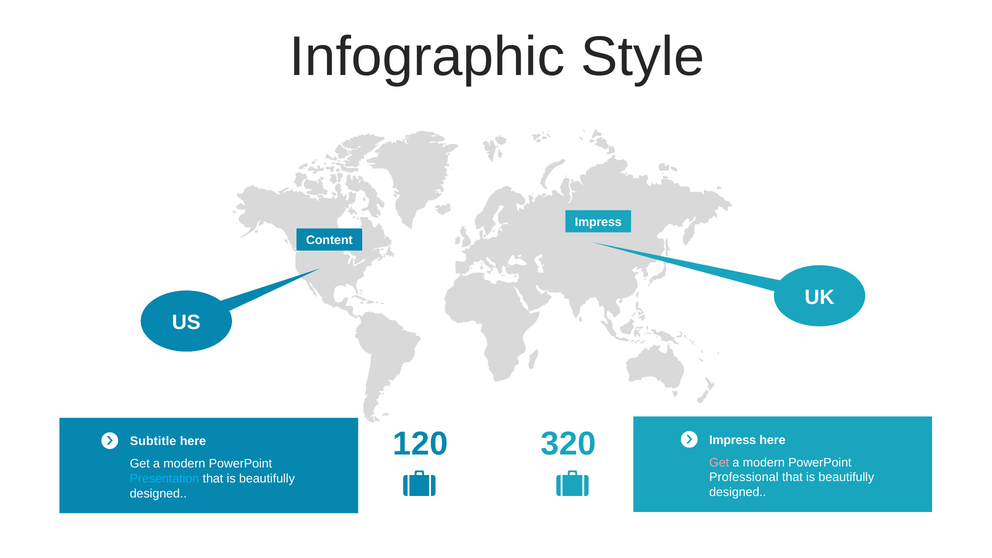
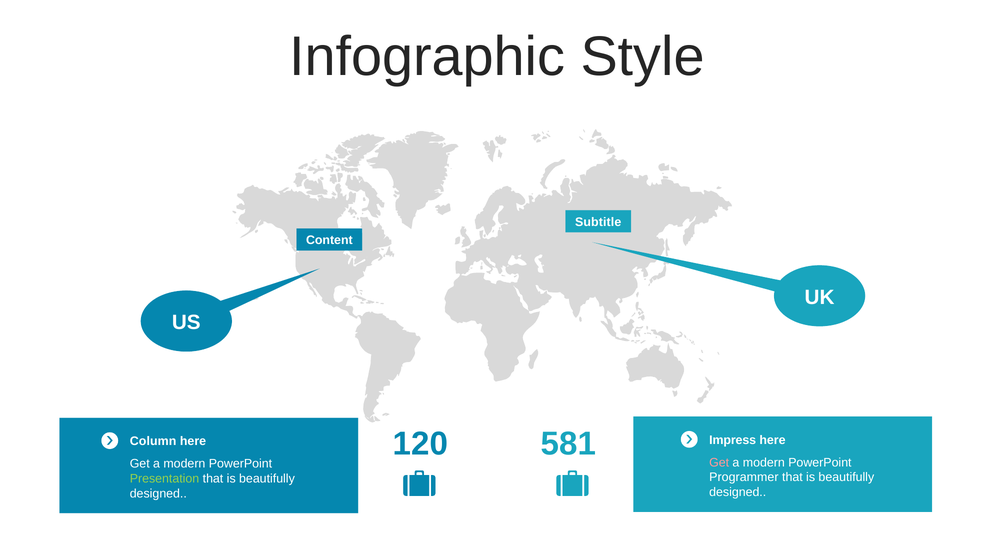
Impress: Impress -> Subtitle (598, 222)
320: 320 -> 581 (569, 444)
Subtitle: Subtitle -> Column (153, 441)
Professional: Professional -> Programmer (744, 477)
Presentation colour: light blue -> light green (164, 479)
